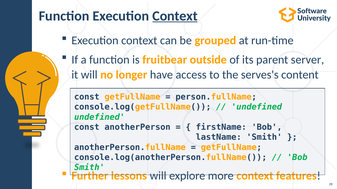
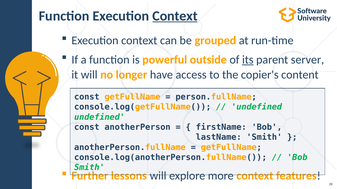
fruitbear: fruitbear -> powerful (165, 60)
its underline: none -> present (248, 60)
serves's: serves's -> copier's (260, 75)
